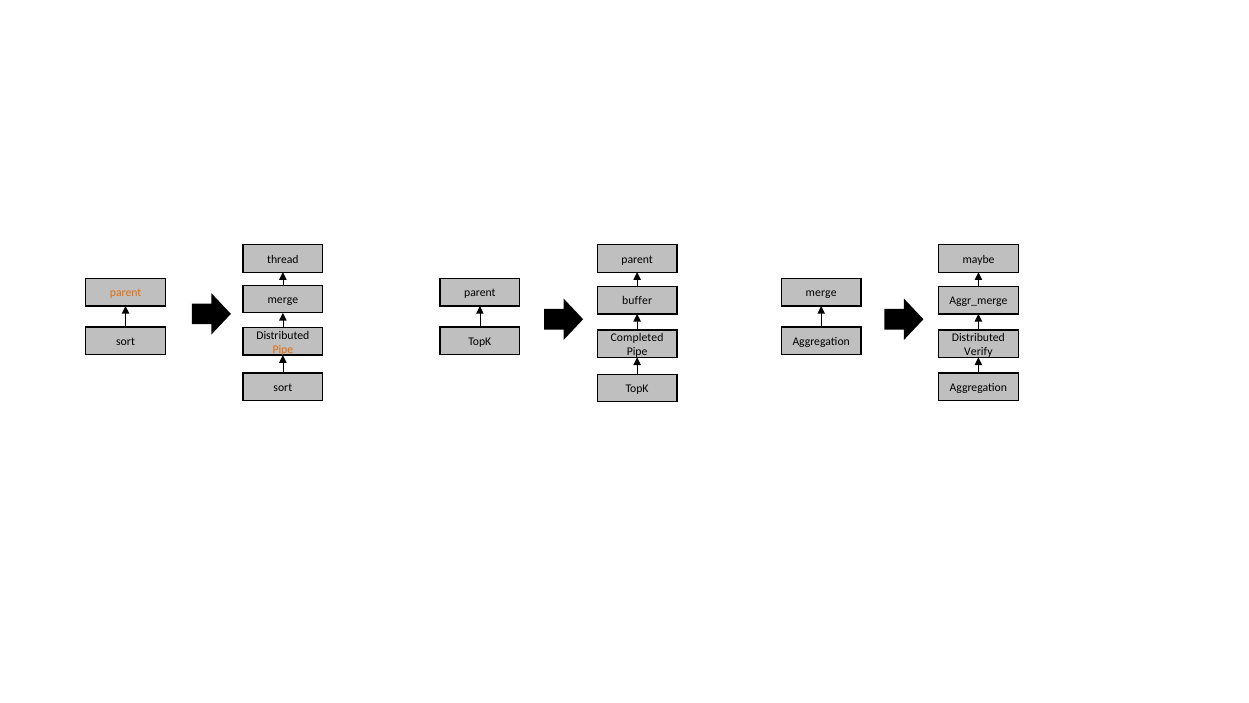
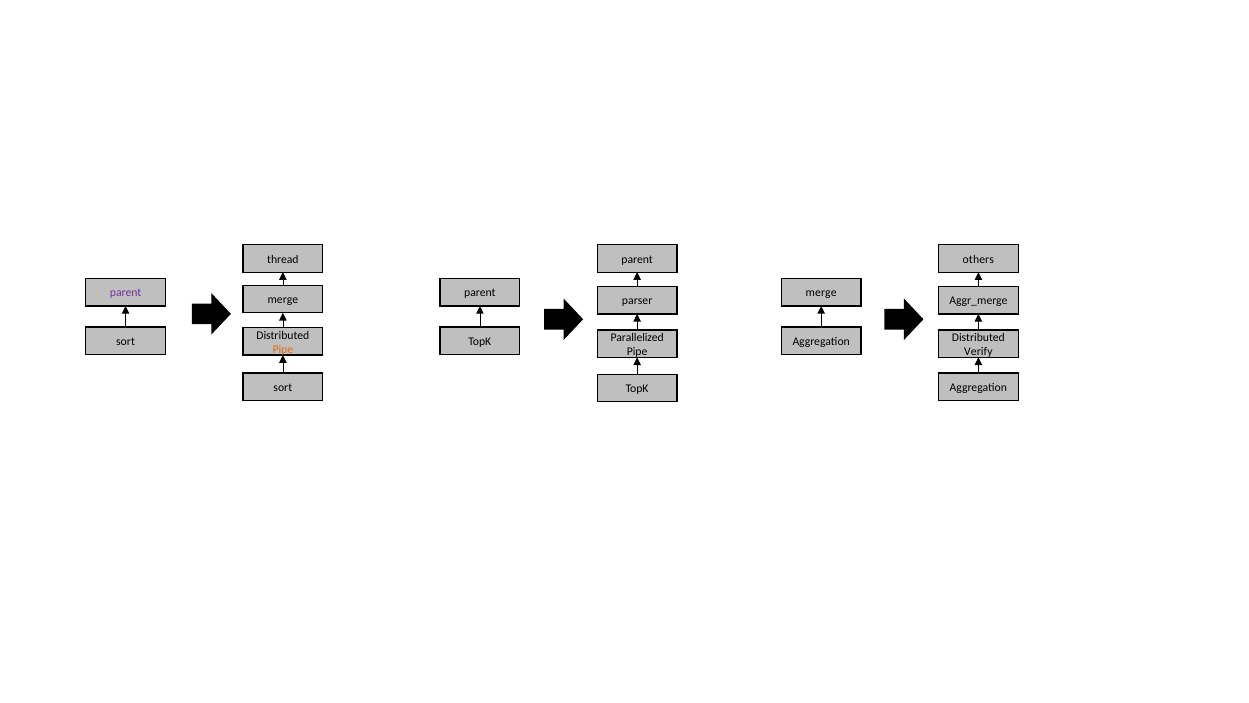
maybe: maybe -> others (978, 259)
parent colour: orange -> purple (126, 293)
buffer: buffer -> parser (637, 301)
Completed: Completed -> Parallelized (637, 337)
